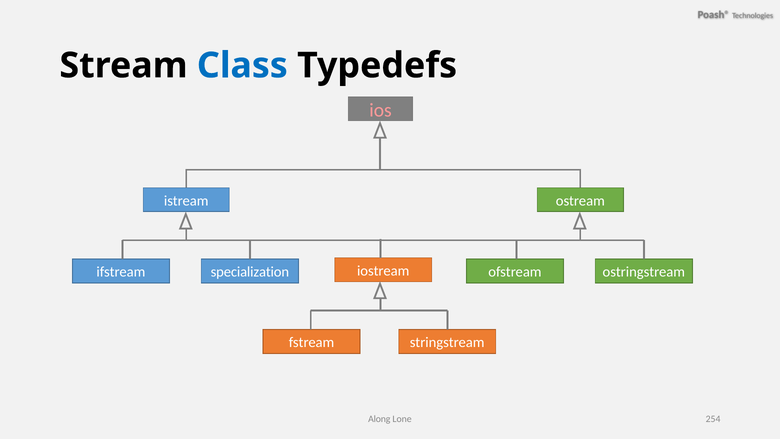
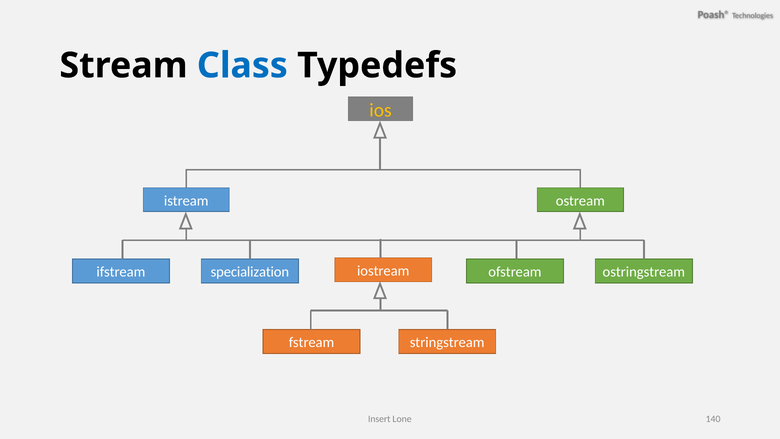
ios colour: pink -> yellow (381, 110)
Along: Along -> Insert (379, 419)
254: 254 -> 140 (713, 419)
